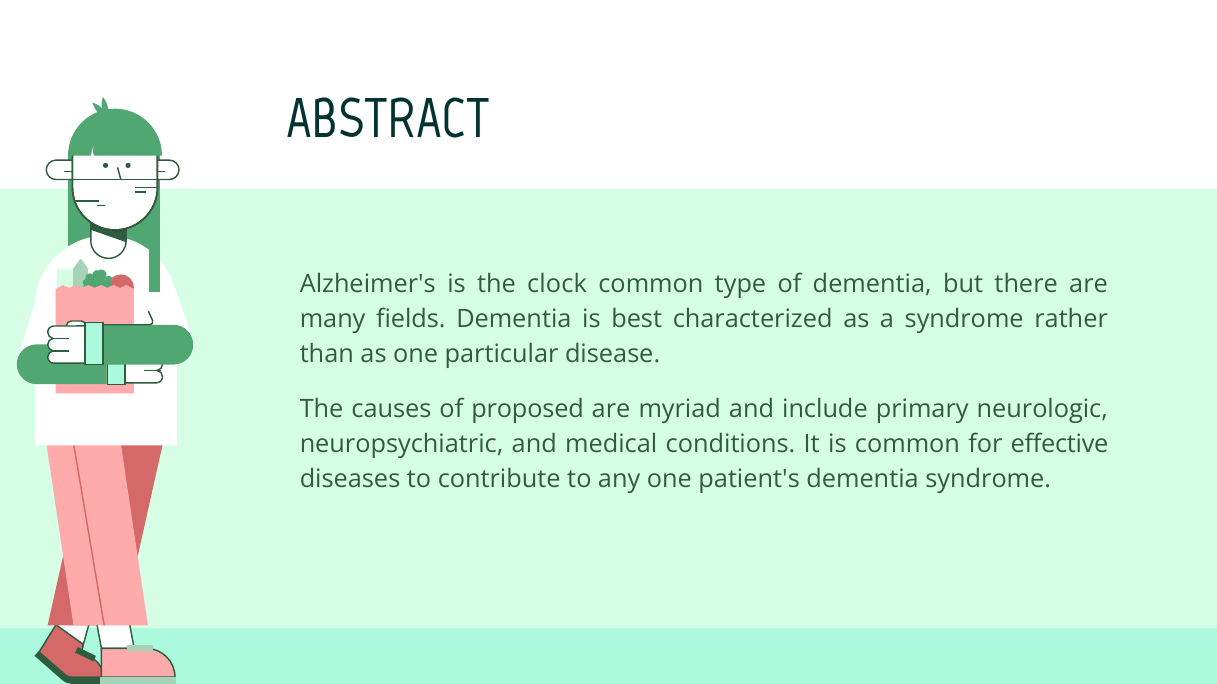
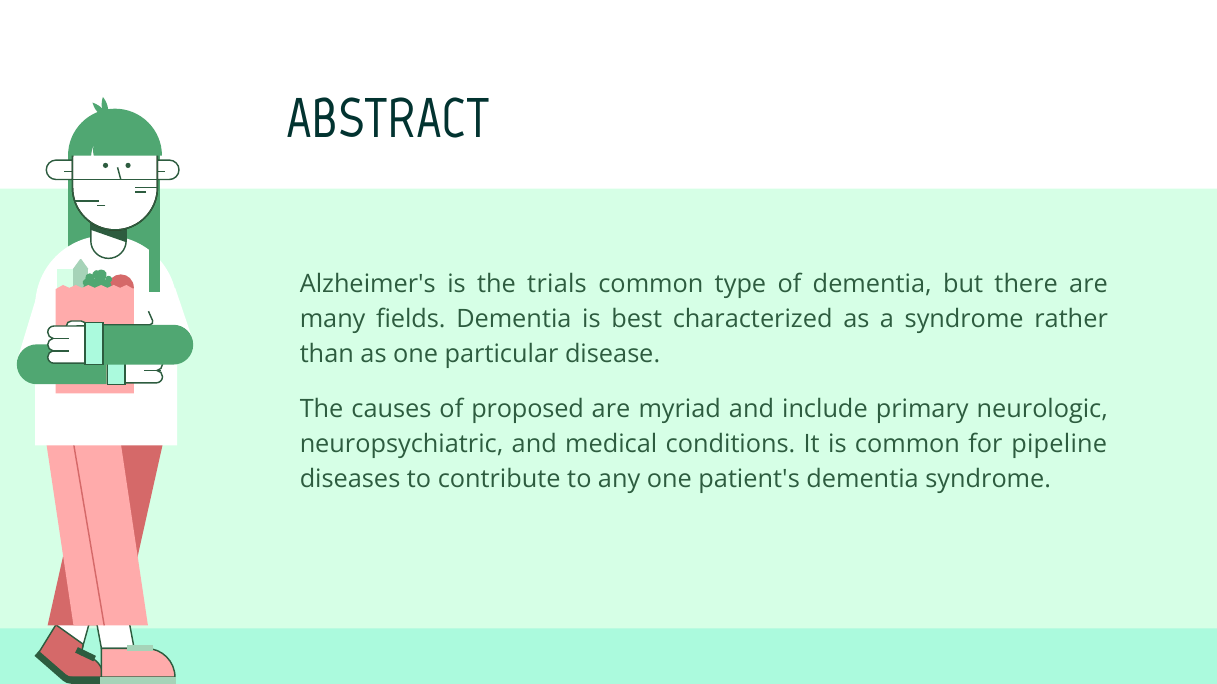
clock: clock -> trials (557, 284)
effective: effective -> pipeline (1059, 445)
